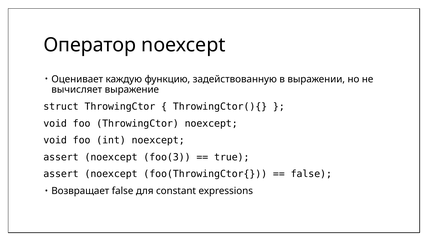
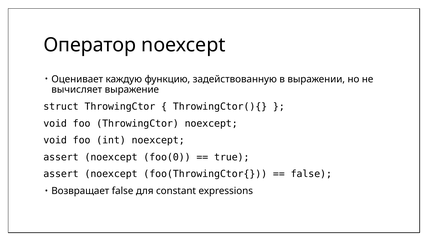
foo(3: foo(3 -> foo(0 (167, 157)
